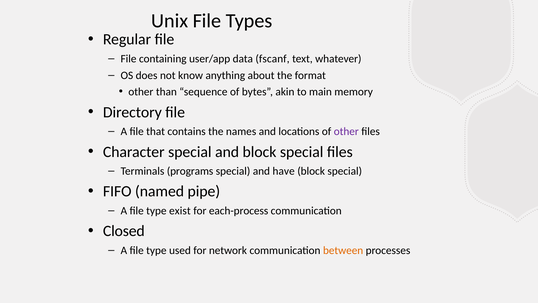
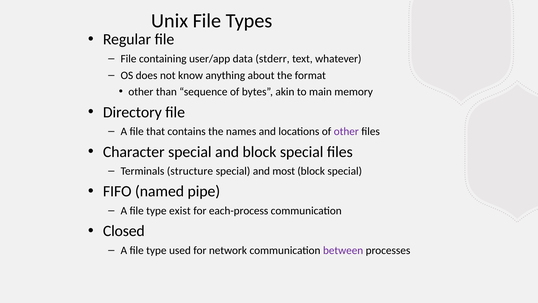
fscanf: fscanf -> stderr (273, 59)
programs: programs -> structure (190, 171)
have: have -> most (284, 171)
between colour: orange -> purple (343, 250)
